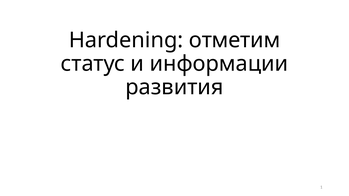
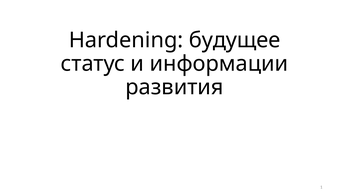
отметим: отметим -> будущее (235, 40)
